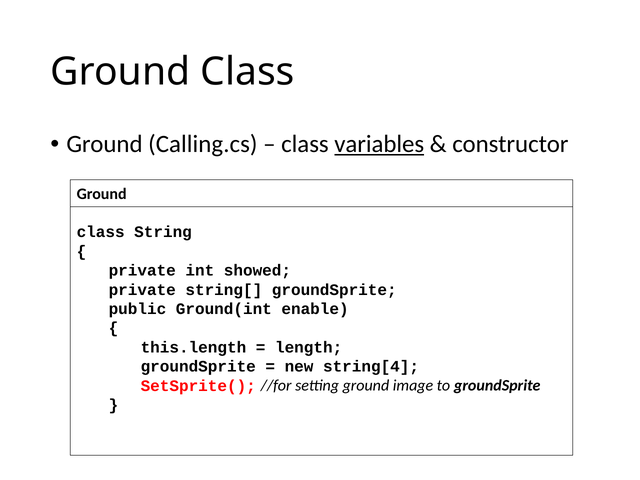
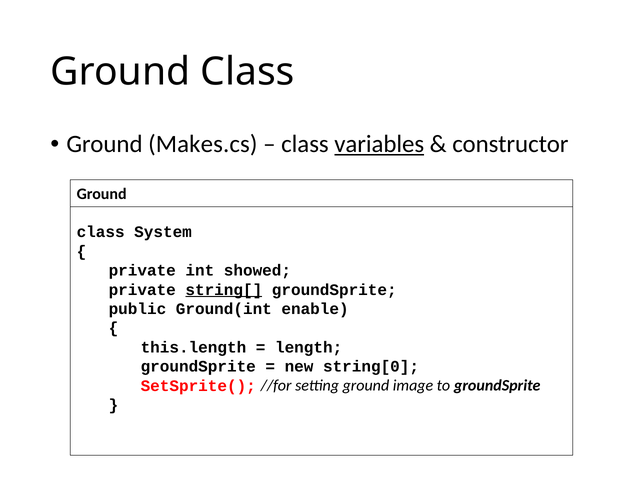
Calling.cs: Calling.cs -> Makes.cs (203, 144)
String: String -> System (163, 232)
string[ underline: none -> present (224, 290)
string[4: string[4 -> string[0 (371, 367)
